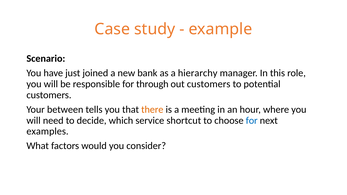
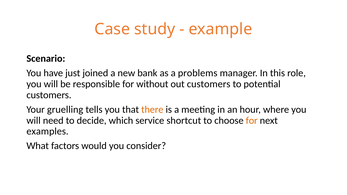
hierarchy: hierarchy -> problems (198, 73)
through: through -> without (152, 84)
between: between -> gruelling (65, 110)
for colour: blue -> orange (252, 121)
